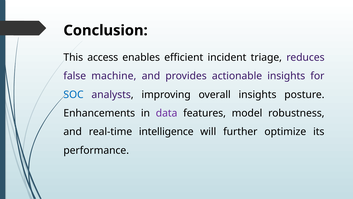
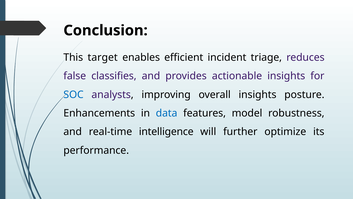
access: access -> target (103, 57)
machine: machine -> classifies (114, 76)
data colour: purple -> blue (167, 113)
